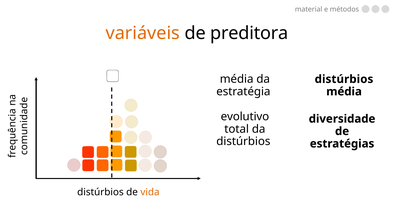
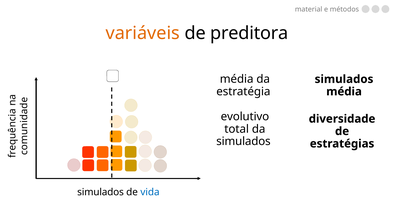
distúrbios: distúrbios -> simulados (344, 79)
distúrbios: distúrbios -> simulados (243, 141)
distúrbios: distúrbios -> simulados (101, 192)
vida colour: orange -> blue (150, 192)
